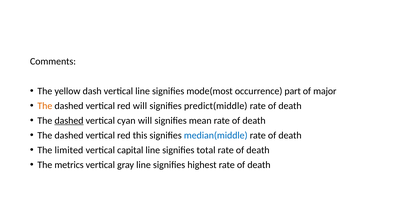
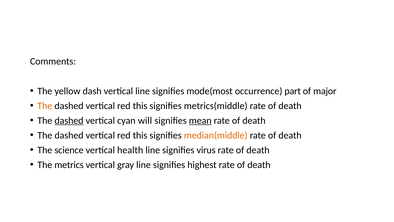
will: will -> this (140, 106)
predict(middle: predict(middle -> metrics(middle (216, 106)
mean underline: none -> present (200, 120)
median(middle colour: blue -> orange (216, 135)
limited: limited -> science (69, 150)
capital: capital -> health (130, 150)
total: total -> virus (206, 150)
